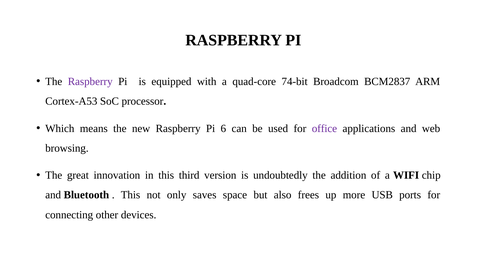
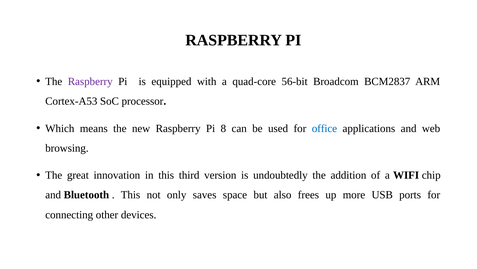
74-bit: 74-bit -> 56-bit (295, 81)
6: 6 -> 8 (223, 128)
office colour: purple -> blue (324, 128)
